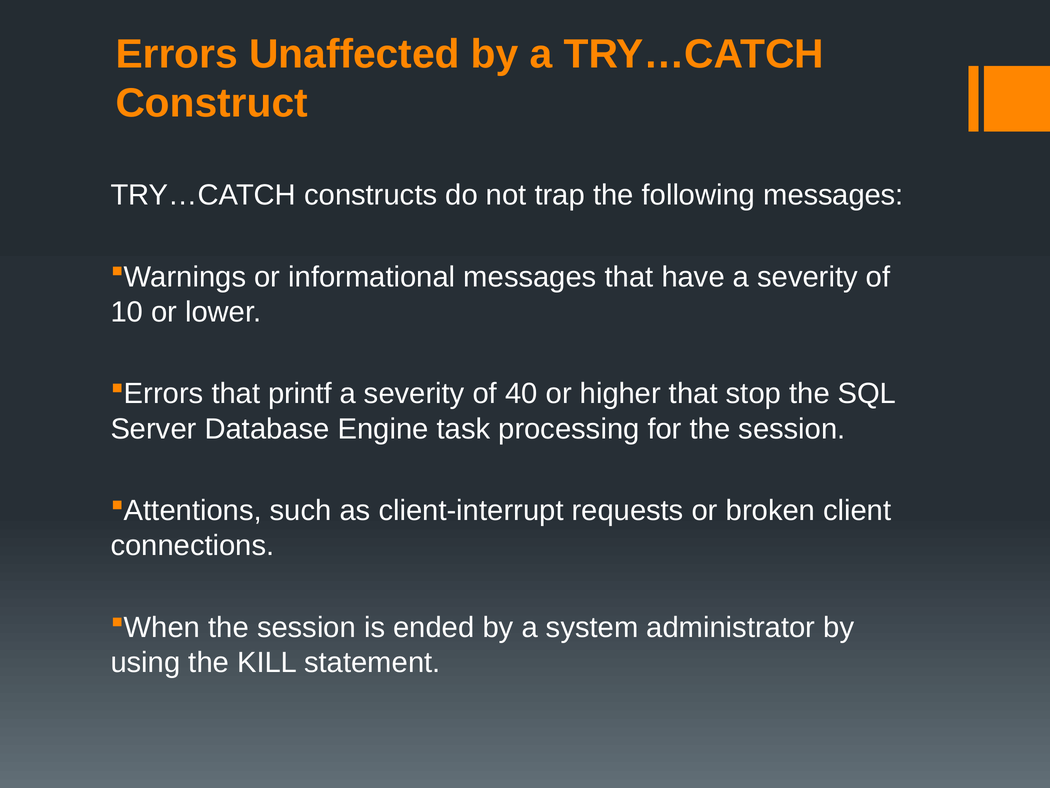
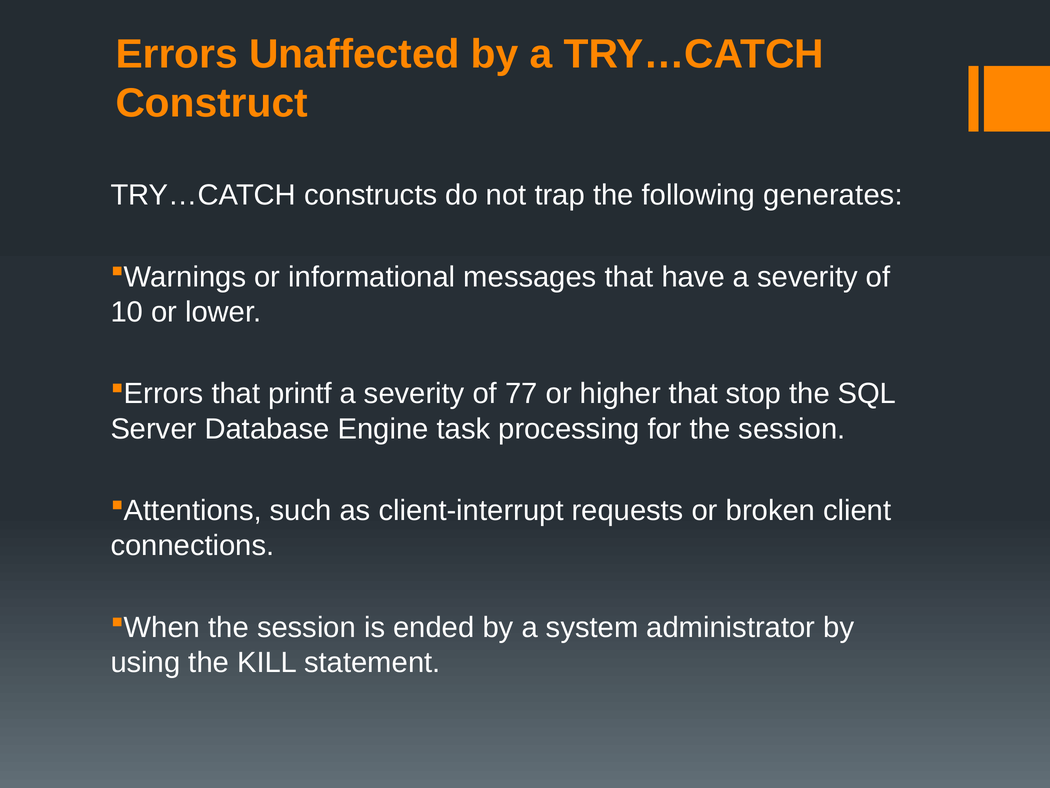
following messages: messages -> generates (833, 195)
40: 40 -> 77 (521, 394)
